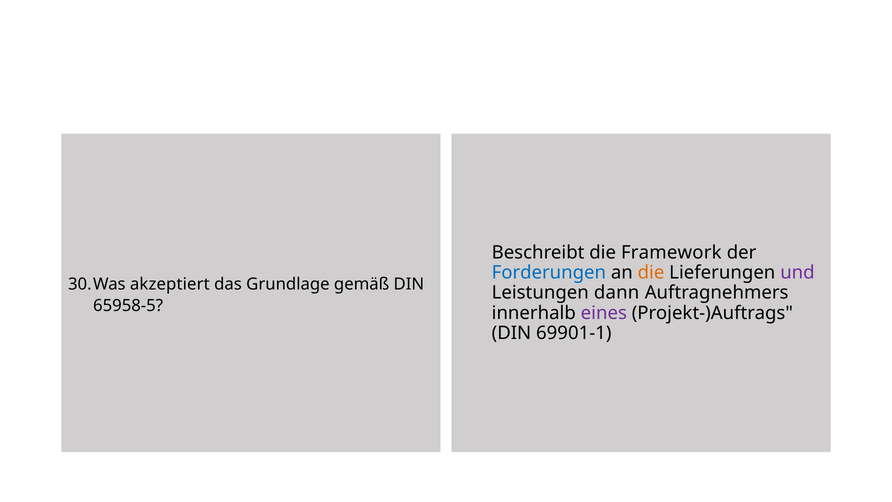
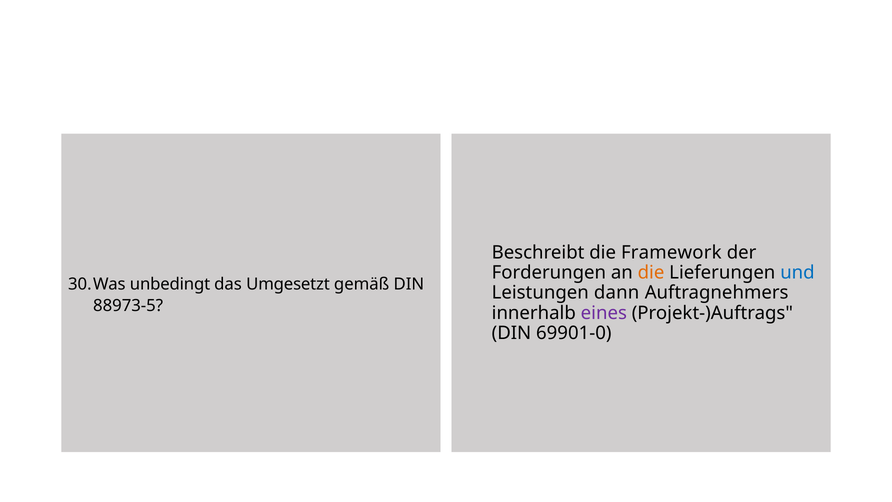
Forderungen colour: blue -> black (549, 273)
und colour: purple -> blue (797, 273)
akzeptiert: akzeptiert -> unbedingt (170, 284)
Grundlage: Grundlage -> Umgesetzt (288, 284)
65958-5: 65958-5 -> 88973-5 (128, 305)
69901-1: 69901-1 -> 69901-0 (574, 333)
